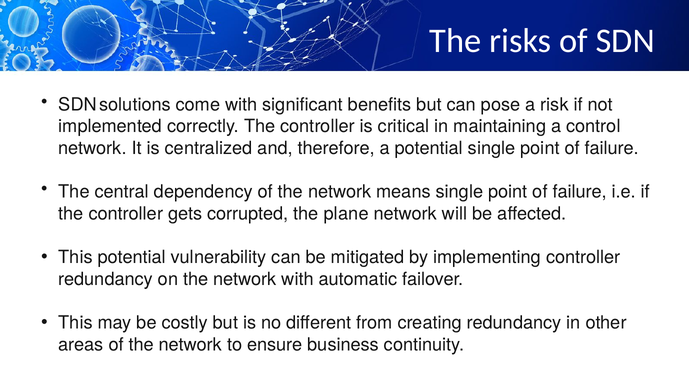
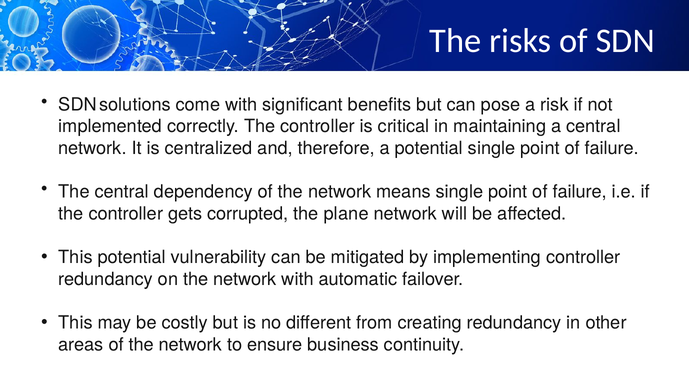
a control: control -> central (593, 126)
